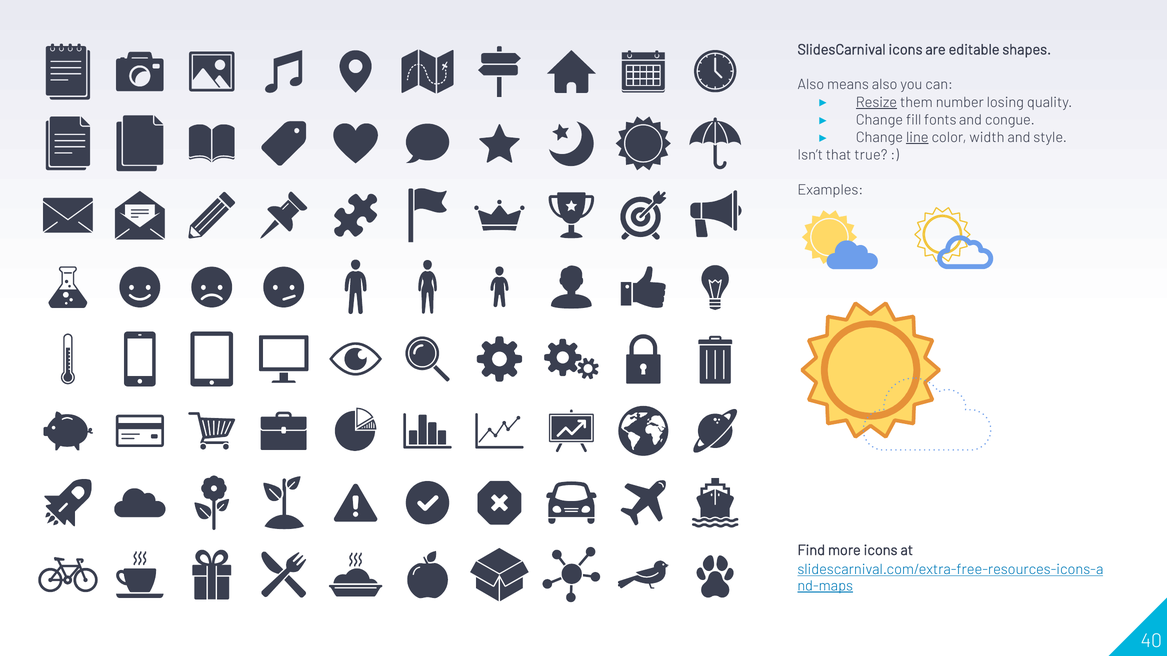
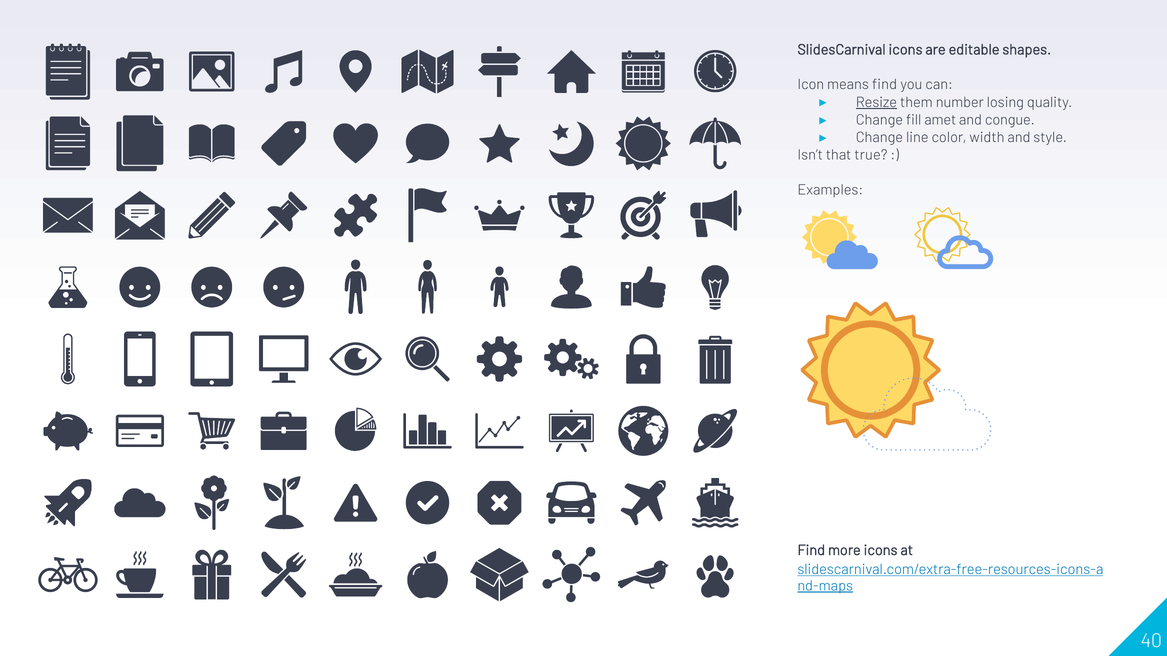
Also: Also -> Icon (811, 85)
means also: also -> find (885, 85)
fonts: fonts -> amet (940, 120)
line underline: present -> none (917, 137)
